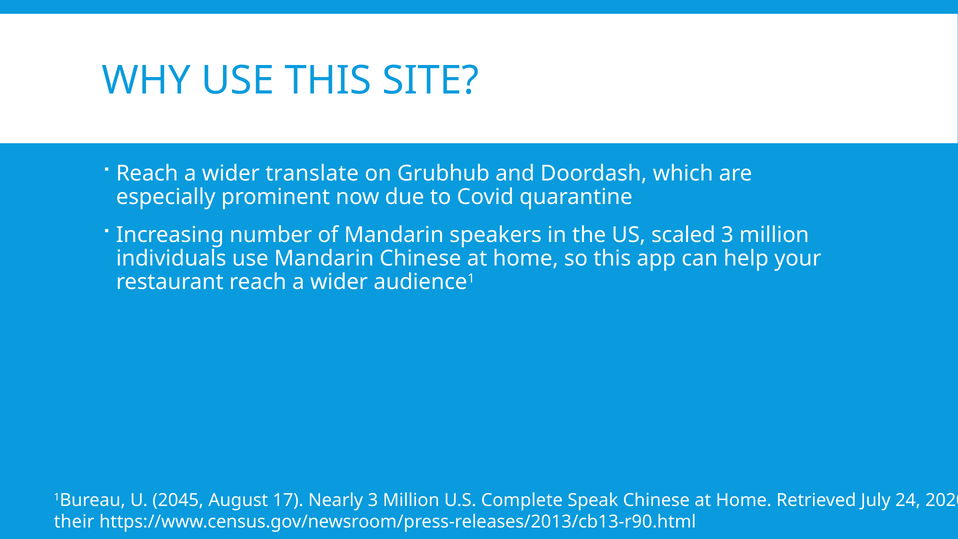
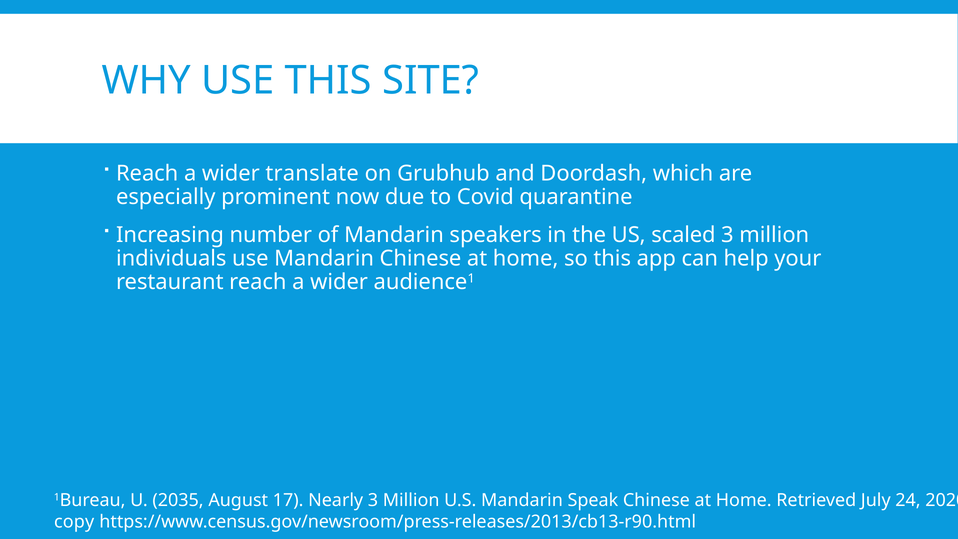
2045: 2045 -> 2035 (178, 500)
U.S Complete: Complete -> Mandarin (522, 500)
their: their -> copy (74, 522)
